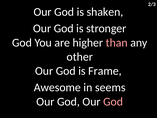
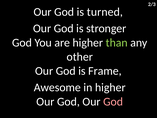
shaken: shaken -> turned (105, 12)
than colour: pink -> light green (117, 43)
in seems: seems -> higher (110, 87)
